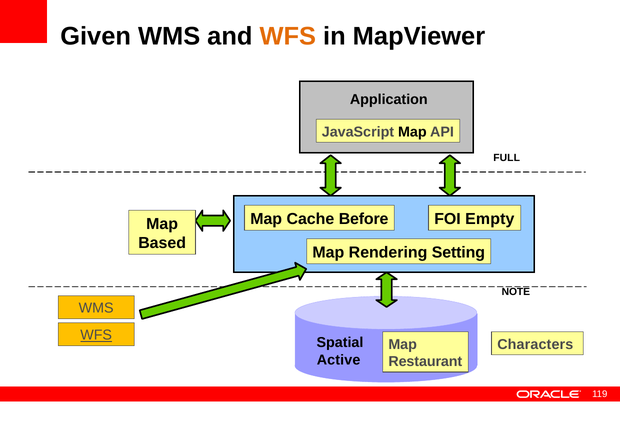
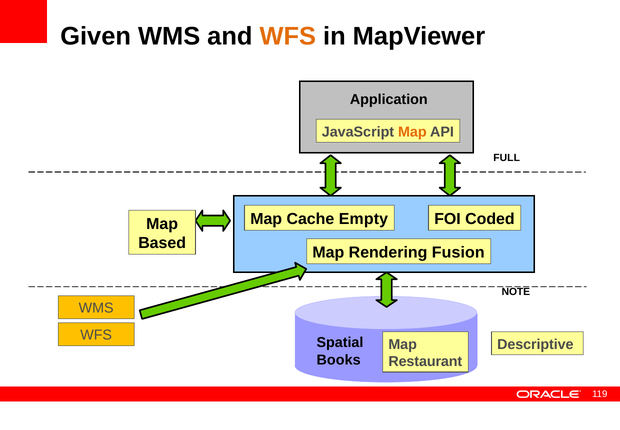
Map colour: black -> orange (412, 132)
Before: Before -> Empty (363, 219)
Empty: Empty -> Coded (490, 219)
Setting: Setting -> Fusion (458, 252)
WFS underline: present -> none (96, 335)
Characters: Characters -> Descriptive (535, 344)
Active: Active -> Books (339, 359)
